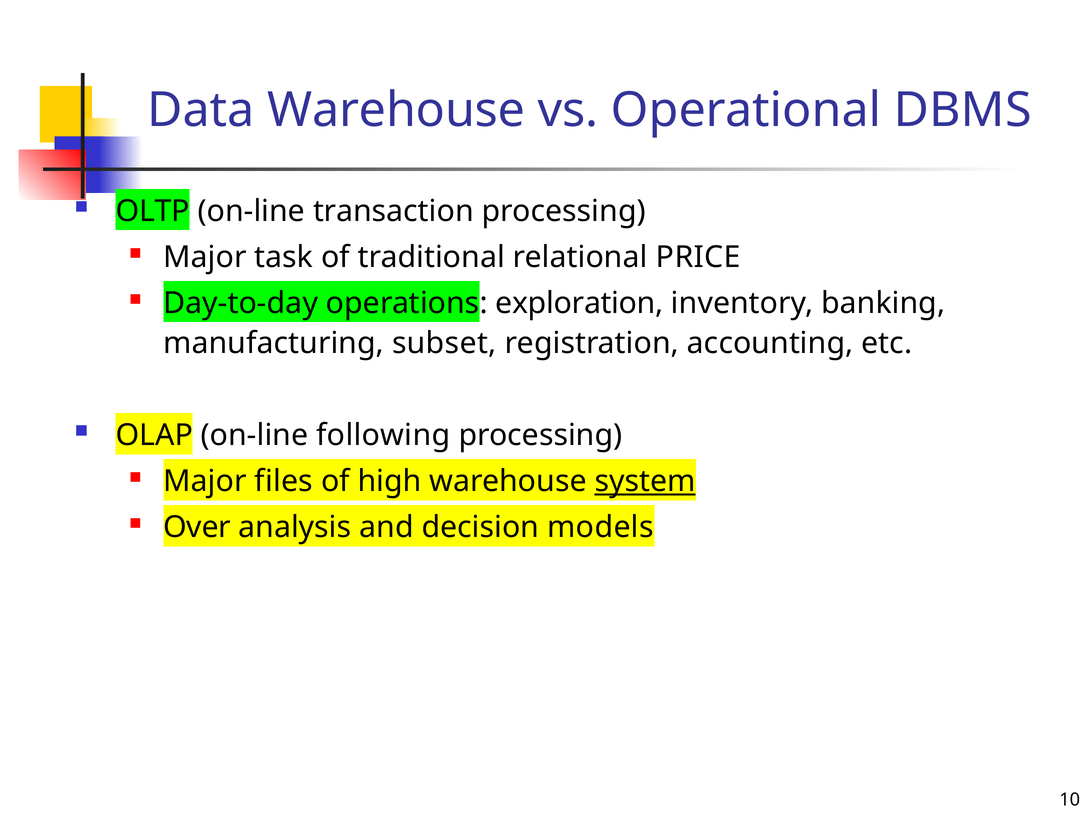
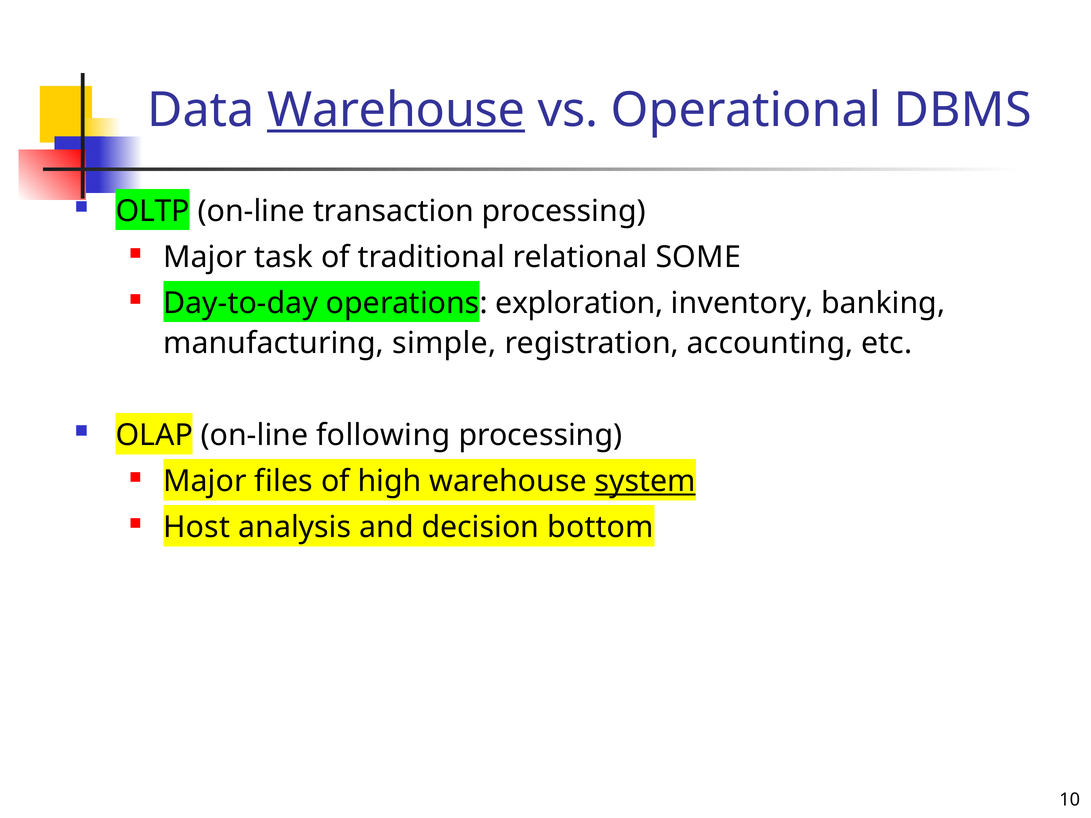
Warehouse underline: none -> present (396, 110)
PRICE: PRICE -> SOME (698, 257)
subset: subset -> simple (444, 343)
Over: Over -> Host (197, 528)
models: models -> bottom (601, 528)
